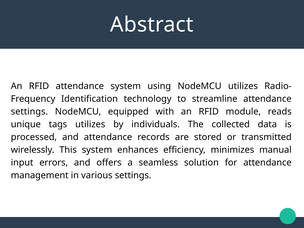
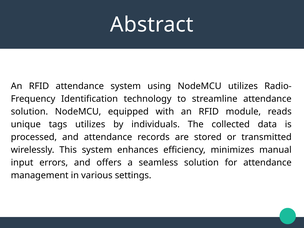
settings: settings -> solution (29, 112)
